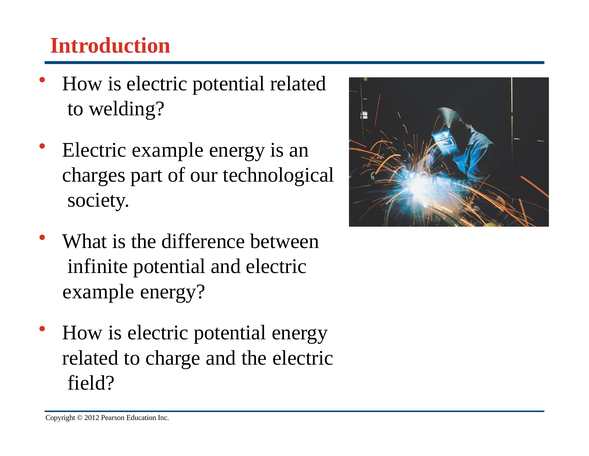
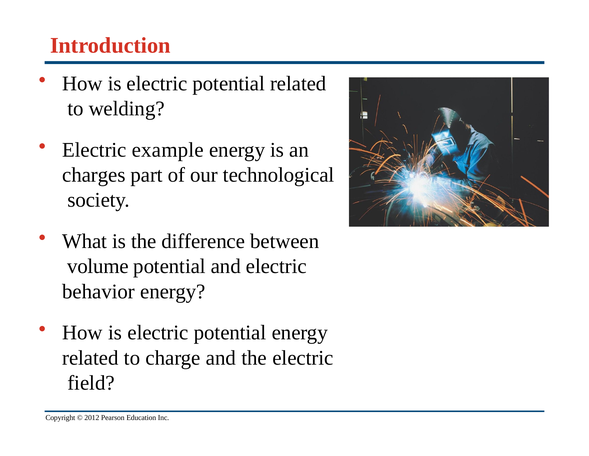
infinite: infinite -> volume (98, 266)
example: example -> behavior (99, 291)
